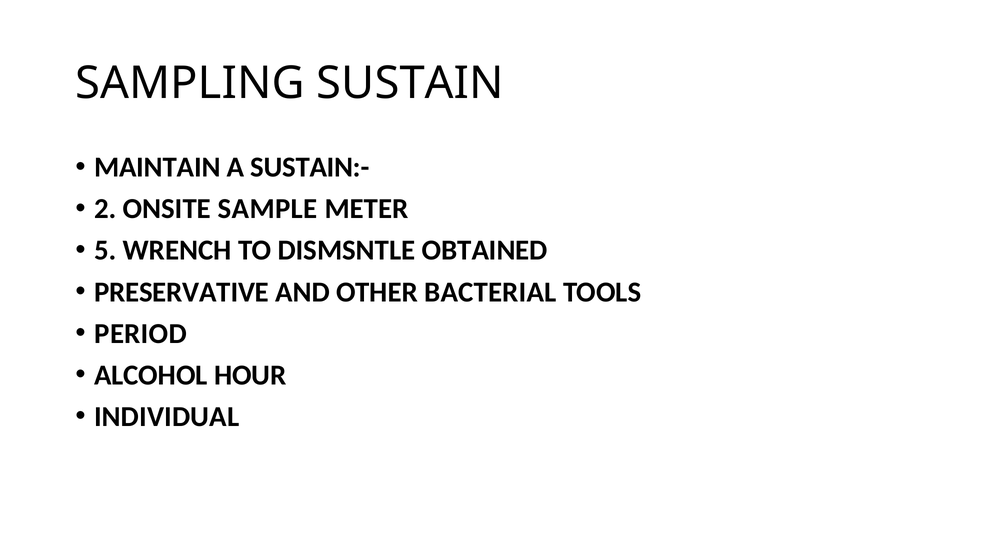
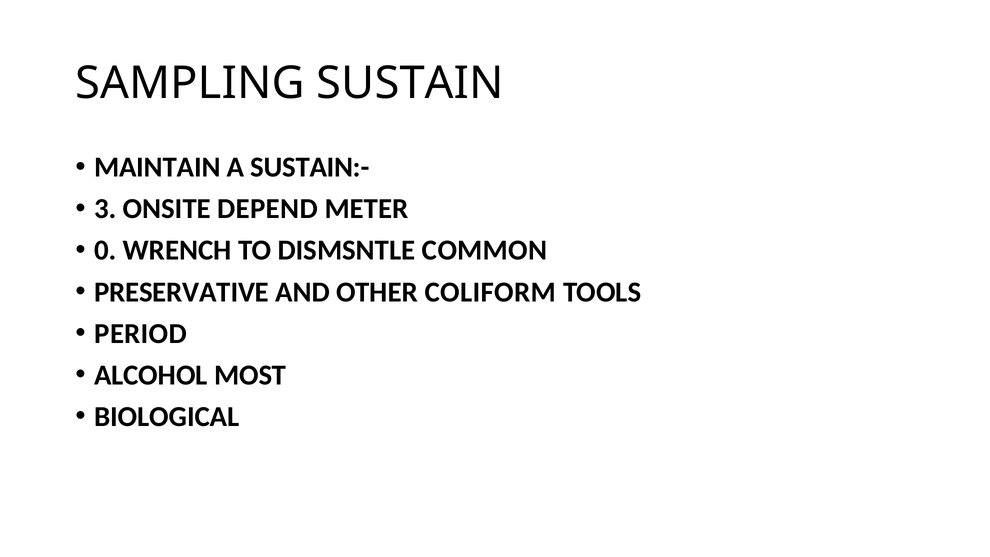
2: 2 -> 3 (105, 209)
SAMPLE: SAMPLE -> DEPEND (268, 209)
5: 5 -> 0 (105, 250)
OBTAINED: OBTAINED -> COMMON (485, 250)
BACTERIAL: BACTERIAL -> COLIFORM (490, 292)
HOUR: HOUR -> MOST (250, 375)
INDIVIDUAL: INDIVIDUAL -> BIOLOGICAL (167, 416)
